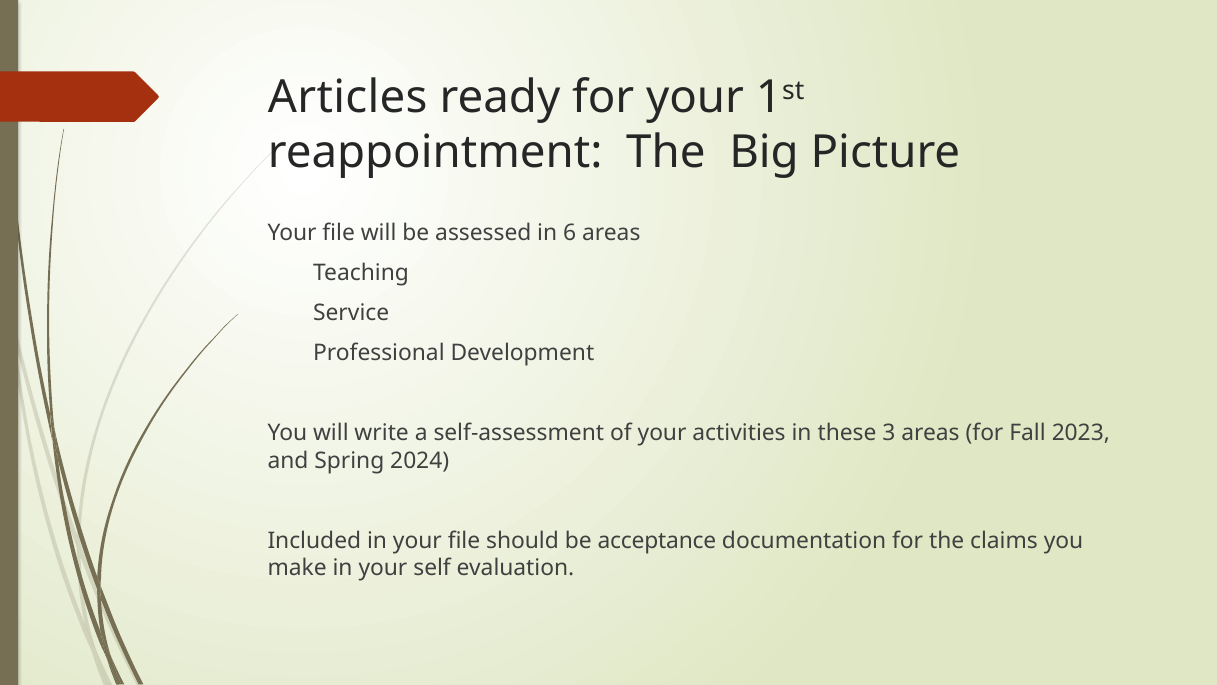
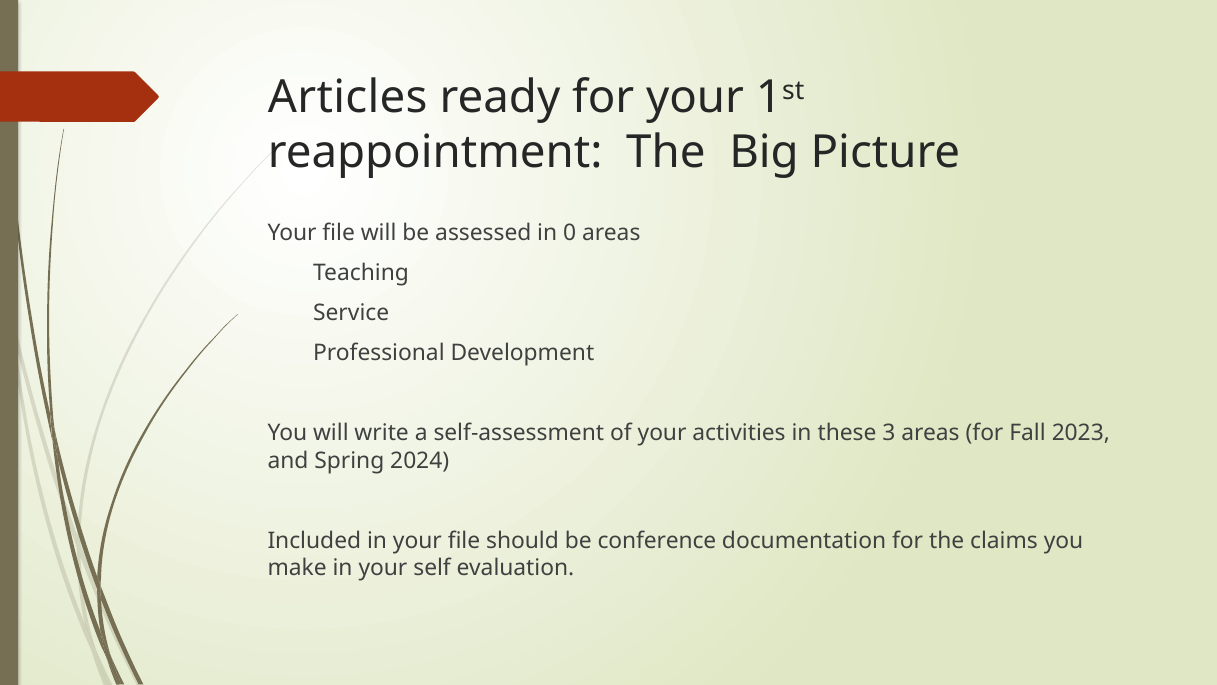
6: 6 -> 0 (570, 233)
acceptance: acceptance -> conference (657, 541)
